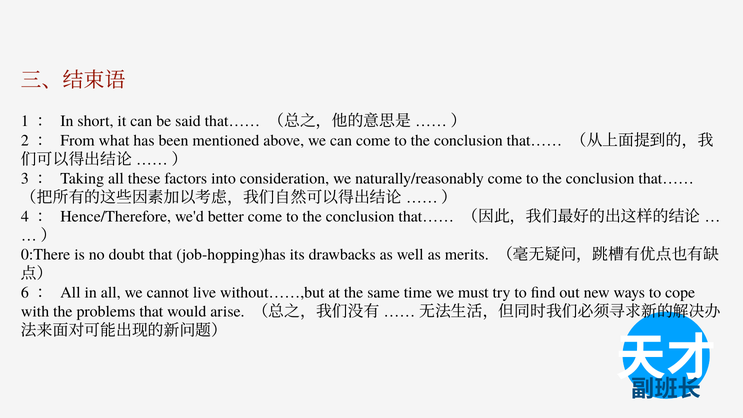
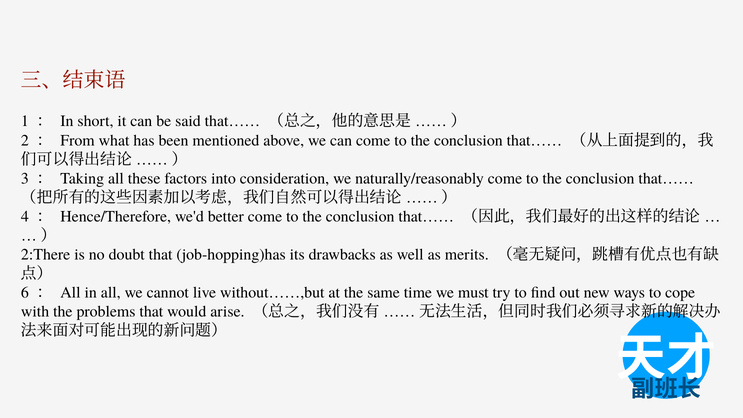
0:There: 0:There -> 2:There (46, 254)
